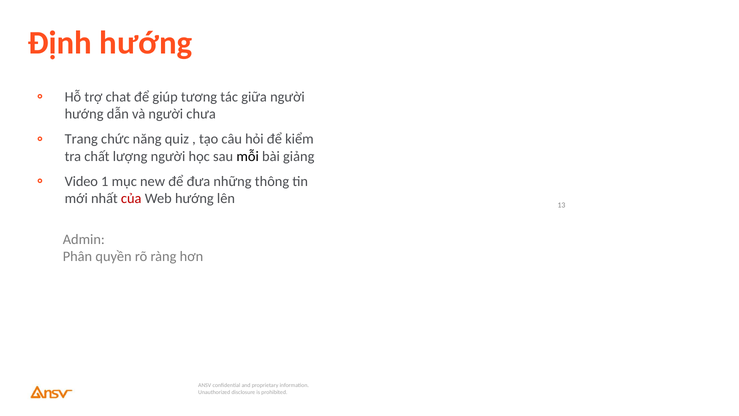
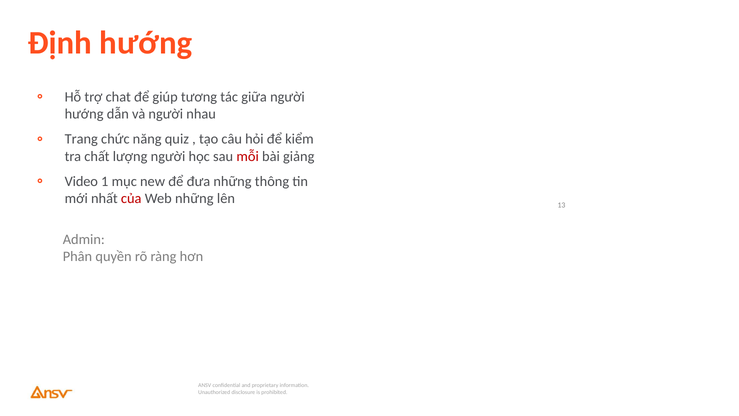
chưa: chưa -> nhau (201, 114)
mỗi colour: black -> red (248, 156)
Web hướng: hướng -> những (194, 199)
